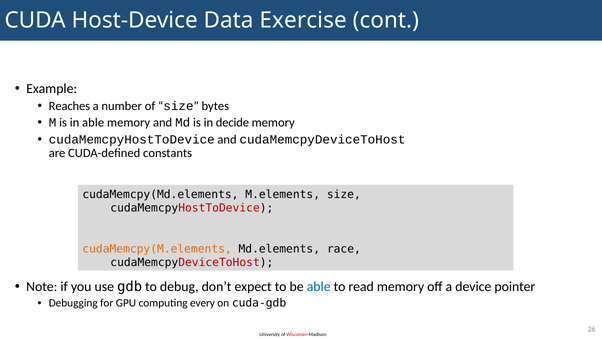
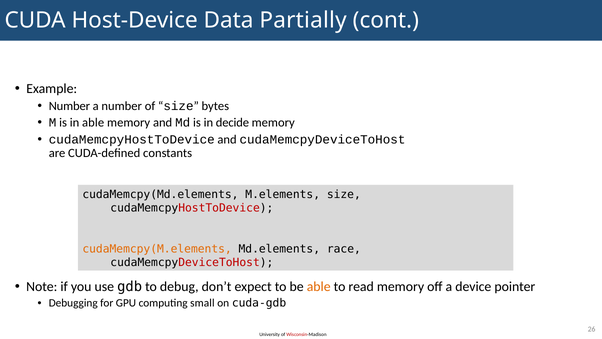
Exercise: Exercise -> Partially (303, 20)
Reaches: Reaches -> Number (69, 106)
able colour: blue -> orange (319, 286)
every: every -> small (202, 303)
